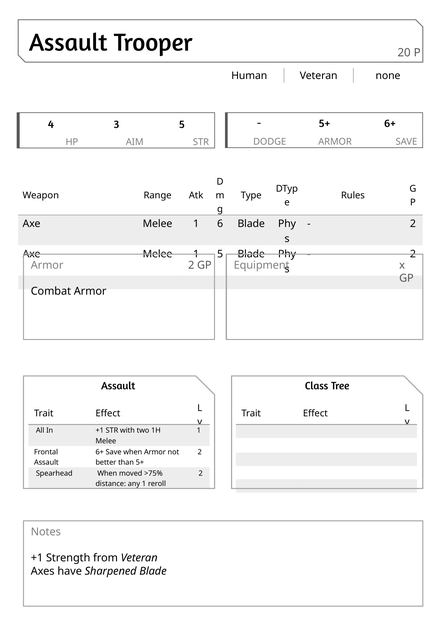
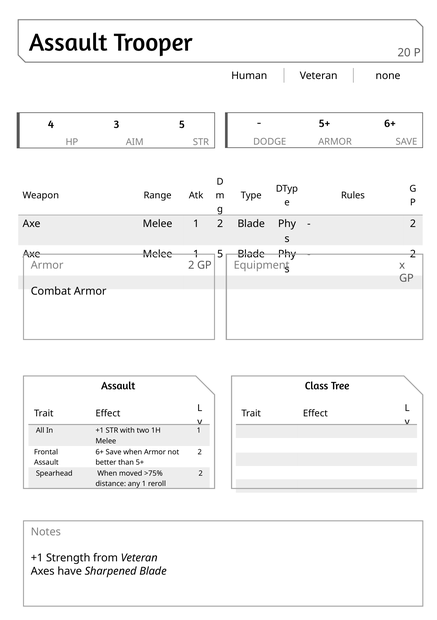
1 6: 6 -> 2 (220, 224)
